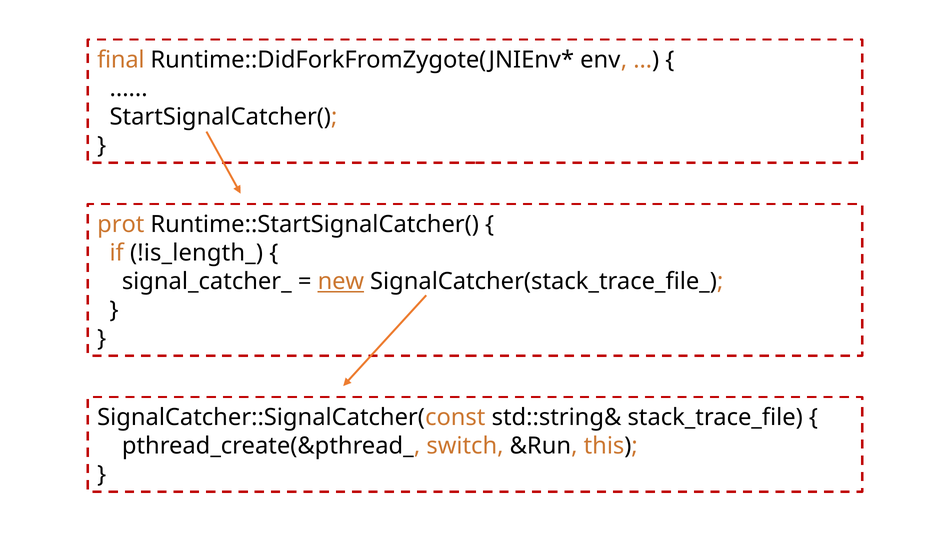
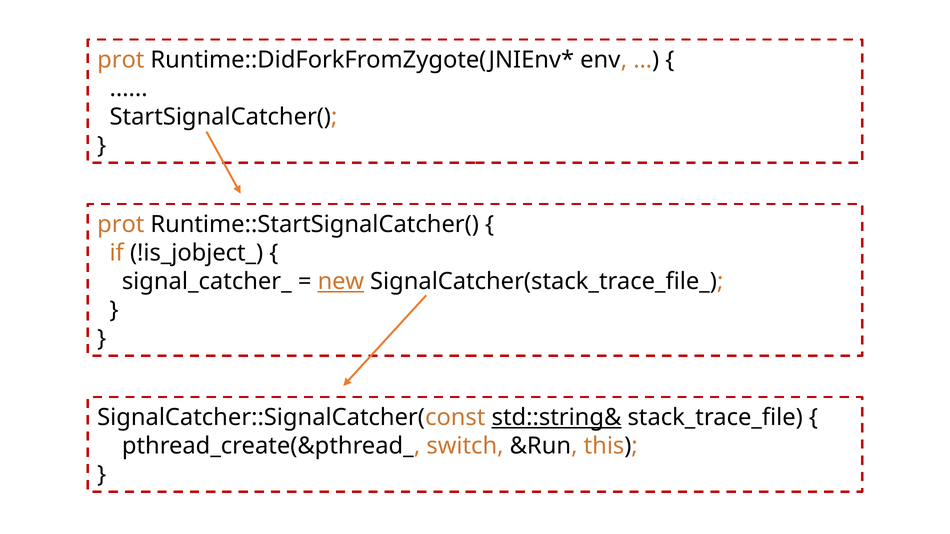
final: final -> prot (121, 60)
!is_length_: !is_length_ -> !is_jobject_ (197, 253)
std::string& underline: none -> present (557, 418)
